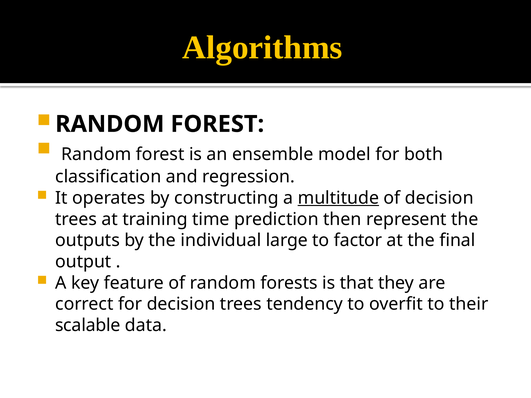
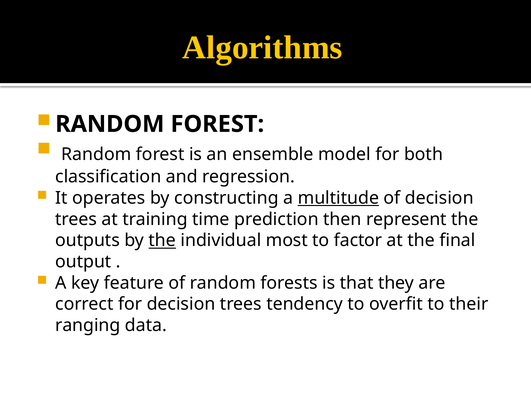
the underline: none -> present (162, 241)
large: large -> most (287, 241)
scalable: scalable -> ranging (88, 326)
